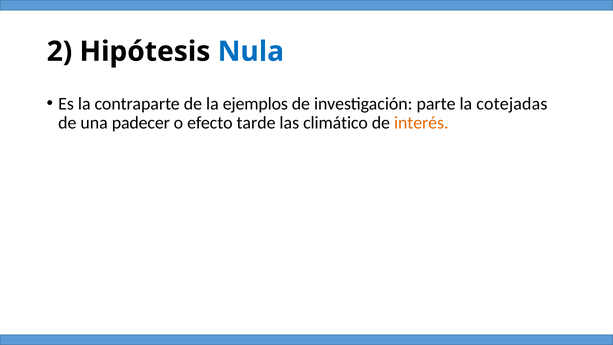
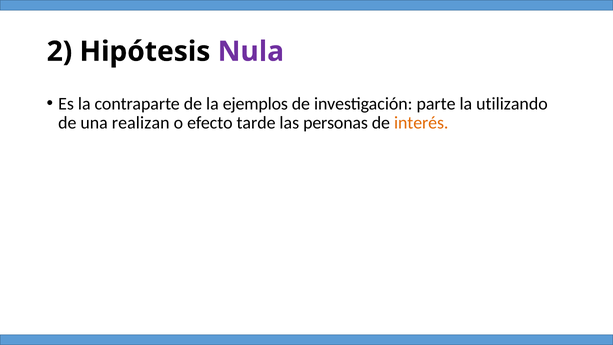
Nula colour: blue -> purple (251, 51)
cotejadas: cotejadas -> utilizando (512, 104)
padecer: padecer -> realizan (141, 123)
climático: climático -> personas (336, 123)
